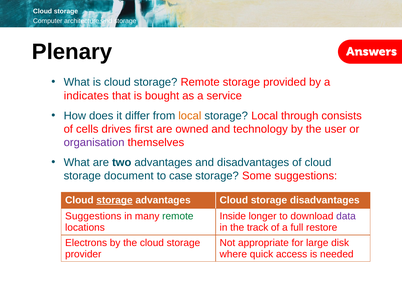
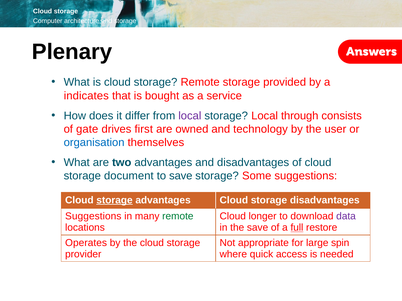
local colour: orange -> purple (190, 116)
cells: cells -> gate (87, 129)
organisation colour: purple -> blue (94, 143)
to case: case -> save (181, 176)
Inside: Inside -> Cloud (233, 217)
the track: track -> save (258, 228)
full underline: none -> present (297, 228)
Electrons: Electrons -> Operates (86, 243)
disk: disk -> spin (340, 243)
